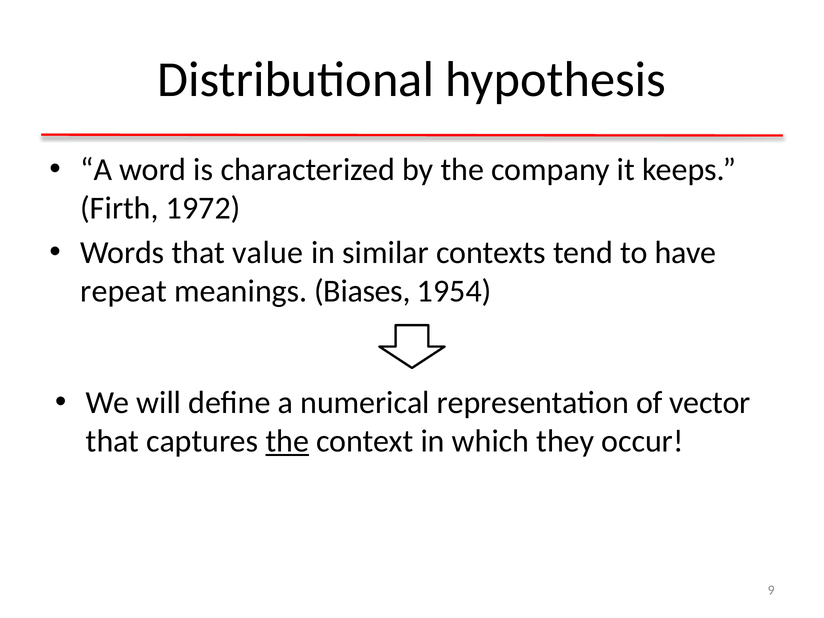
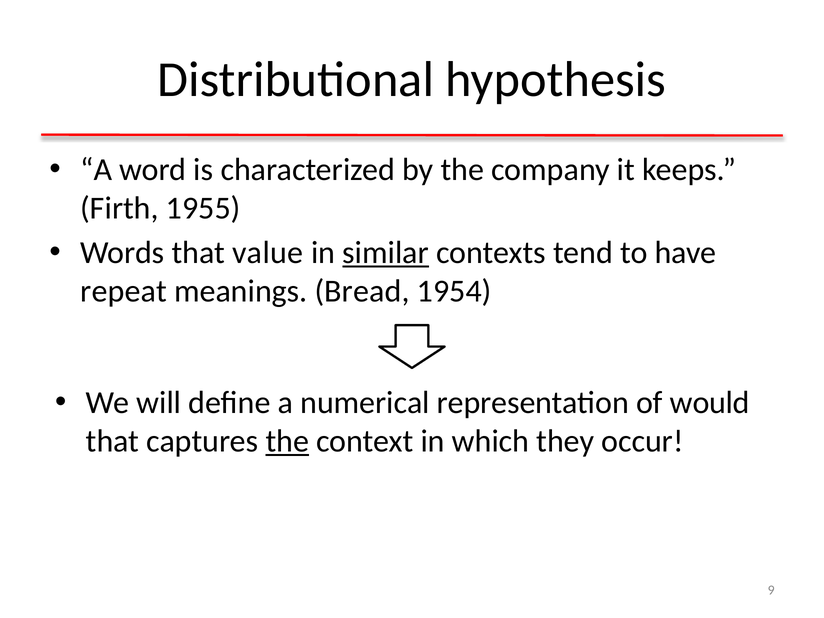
1972: 1972 -> 1955 (203, 208)
similar underline: none -> present (386, 253)
Biases: Biases -> Bread (362, 291)
vector: vector -> would (710, 403)
